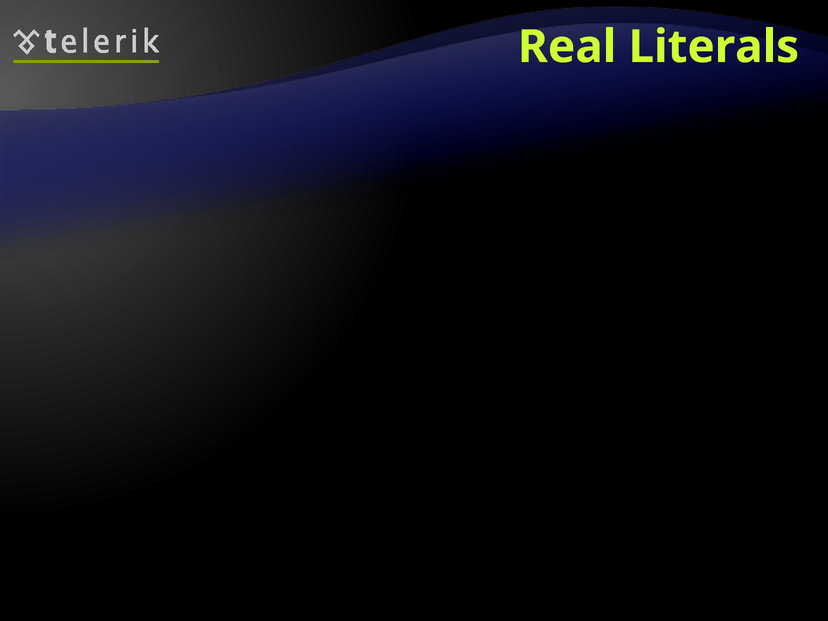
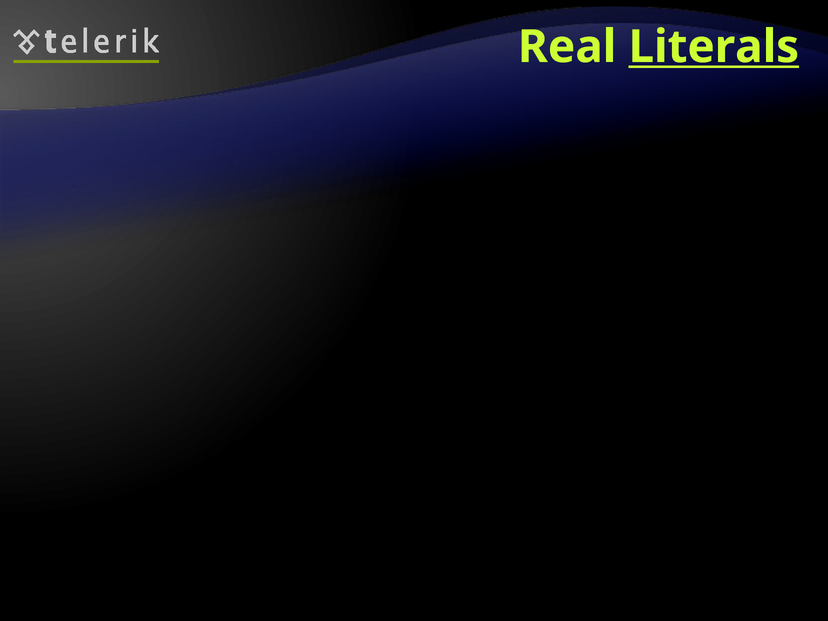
Literals underline: none -> present (714, 47)
